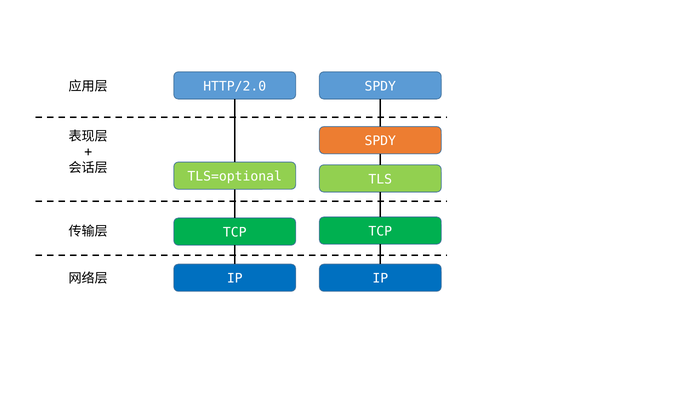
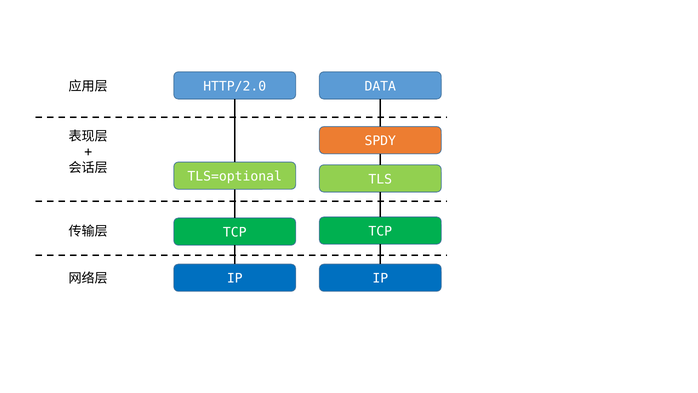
HTTP/2.0 SPDY: SPDY -> DATA (380, 86)
